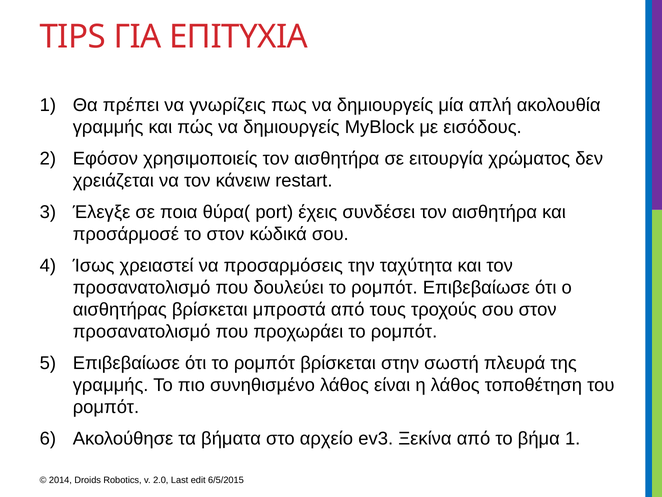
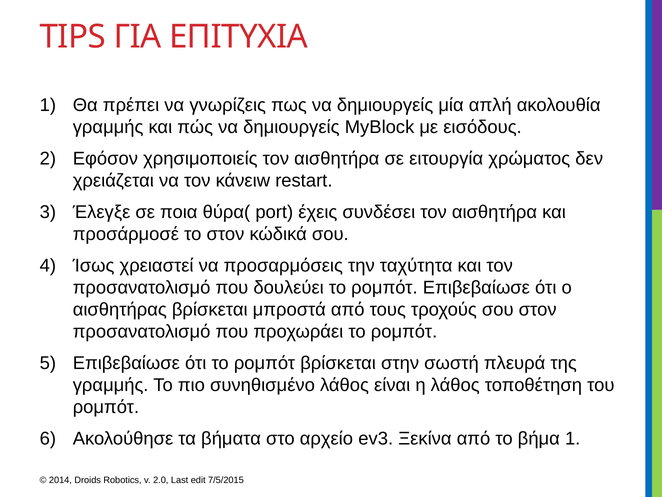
6/5/2015: 6/5/2015 -> 7/5/2015 (226, 480)
